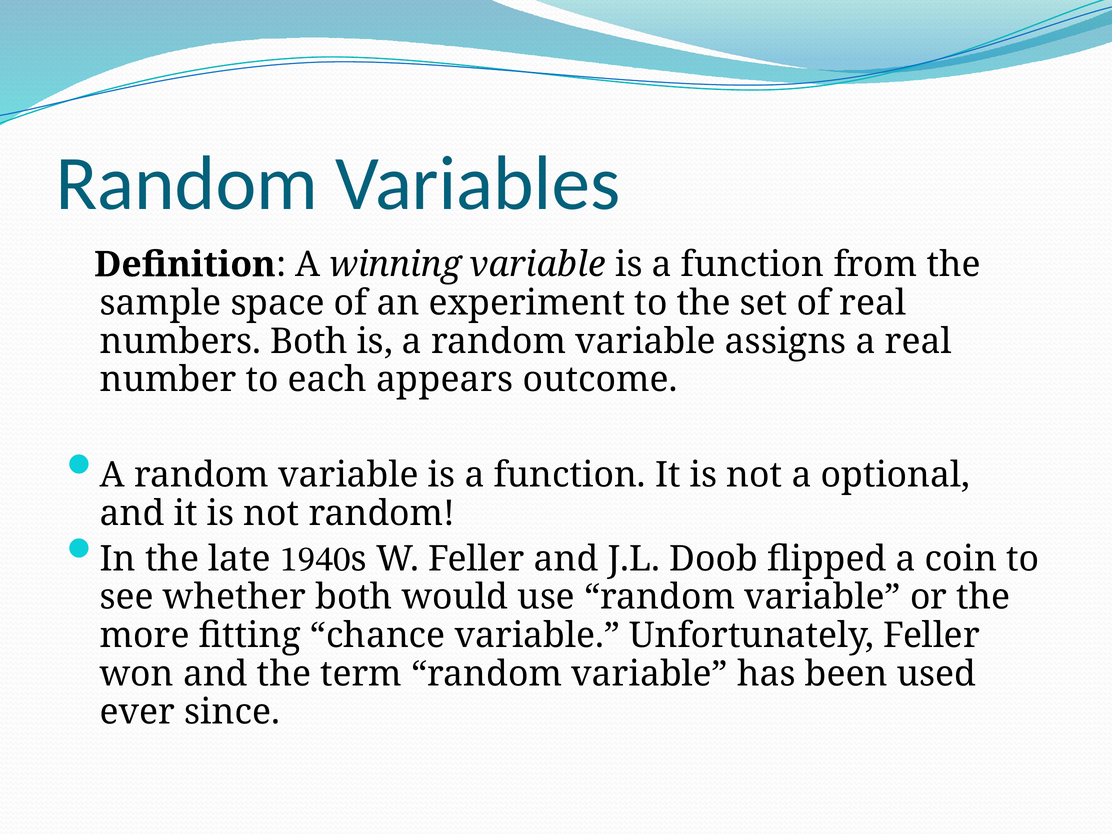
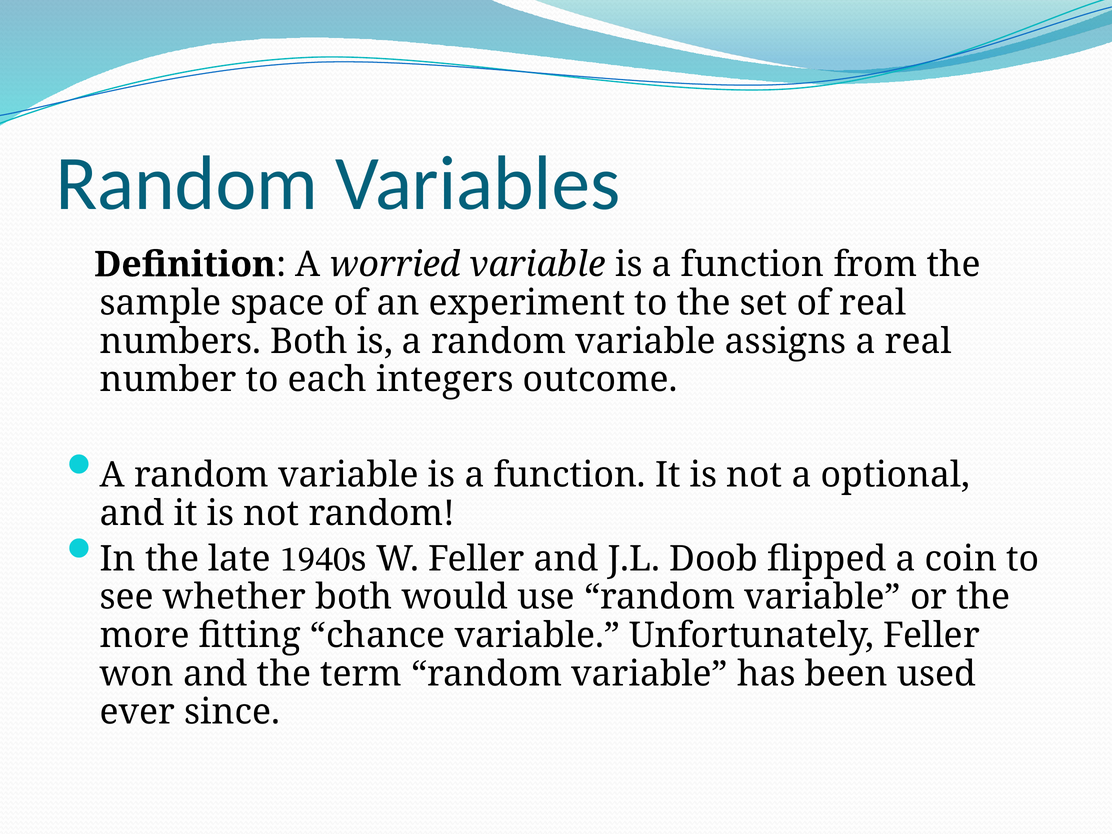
winning: winning -> worried (395, 265)
appears: appears -> integers (445, 380)
